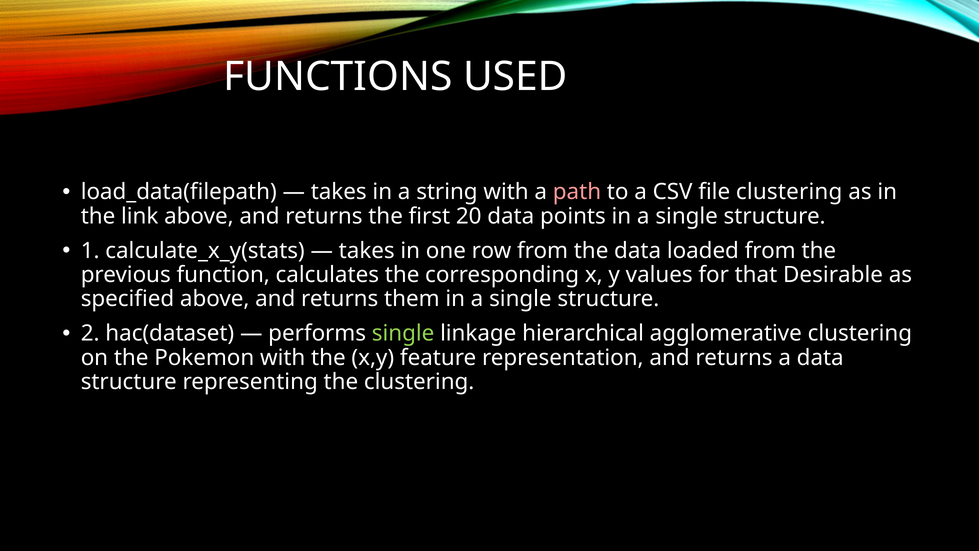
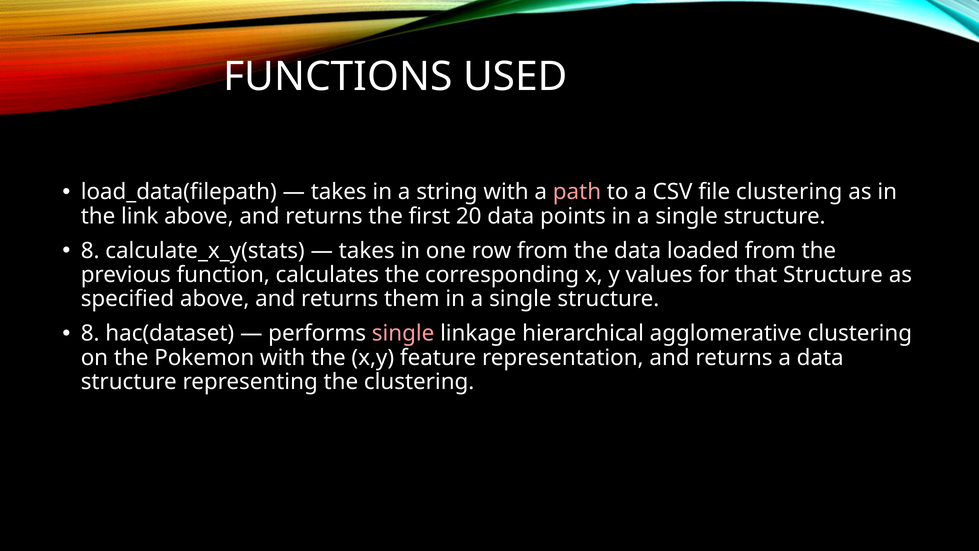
1: 1 -> 8 (90, 250)
that Desirable: Desirable -> Structure (833, 275)
2: 2 -> 8 (90, 333)
single colour: light green -> pink (403, 333)
